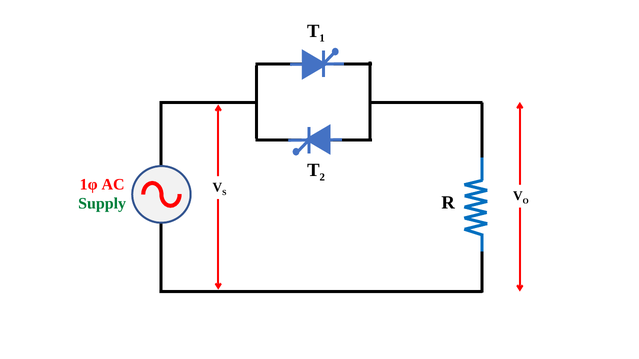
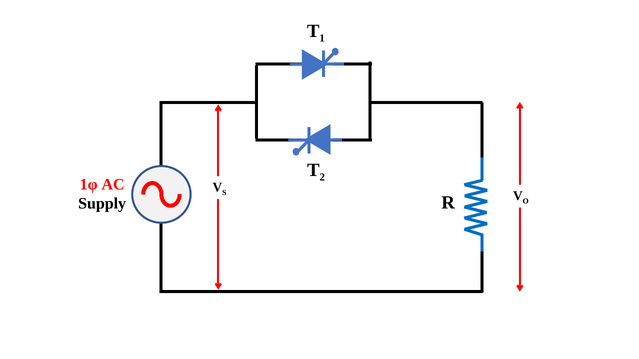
Supply colour: green -> black (102, 204)
